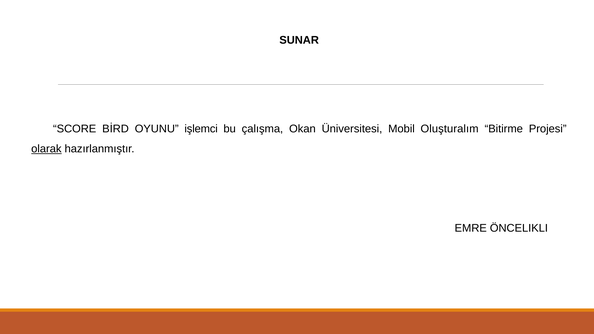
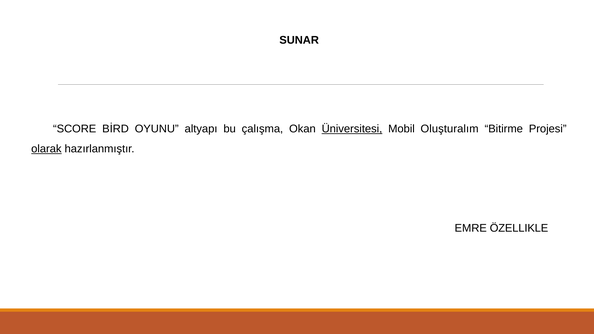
işlemci: işlemci -> altyapı (201, 129)
Üniversitesi underline: none -> present (352, 129)
ÖNCELIKLI: ÖNCELIKLI -> ÖZELLIKLE (519, 228)
